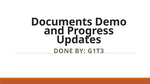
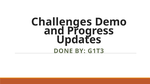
Documents: Documents -> Challenges (62, 22)
